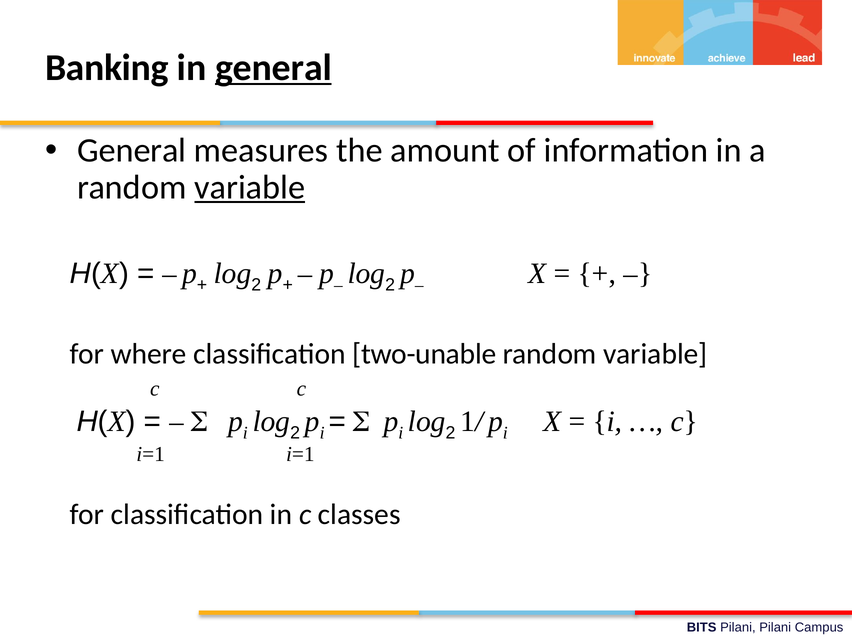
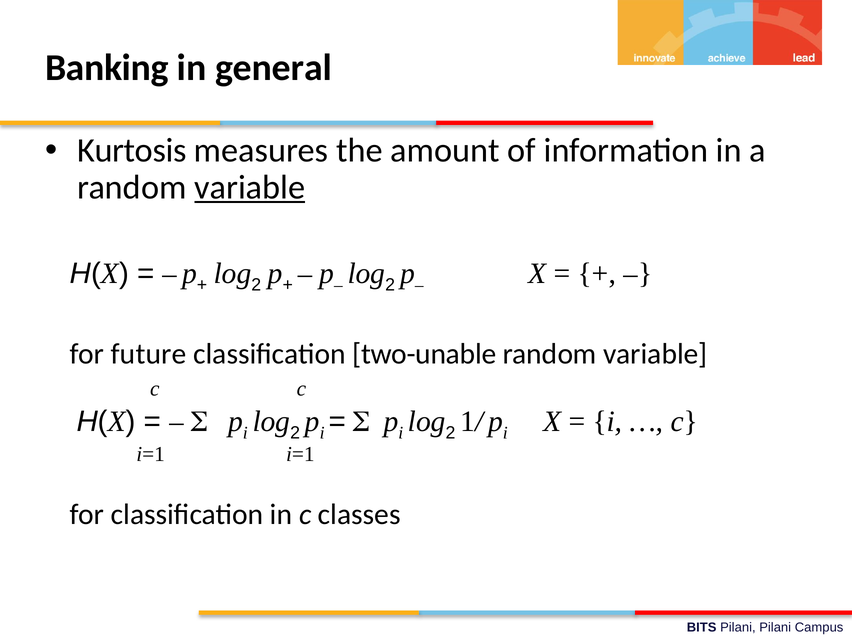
general underline: present -> none (273, 68)
General: General -> Kurtosis (132, 150)
where: where -> future (149, 354)
